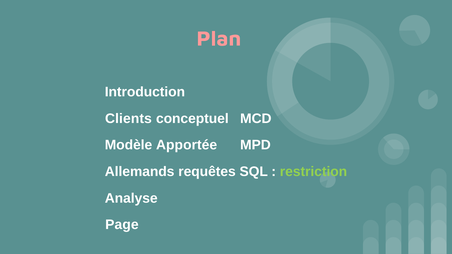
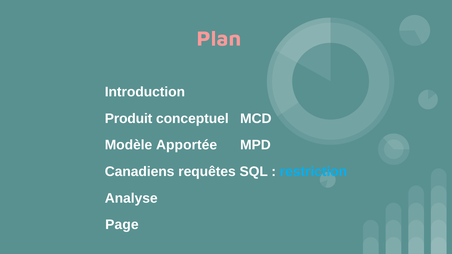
Clients: Clients -> Produit (129, 119)
Allemands: Allemands -> Canadiens (140, 172)
restriction colour: light green -> light blue (313, 172)
